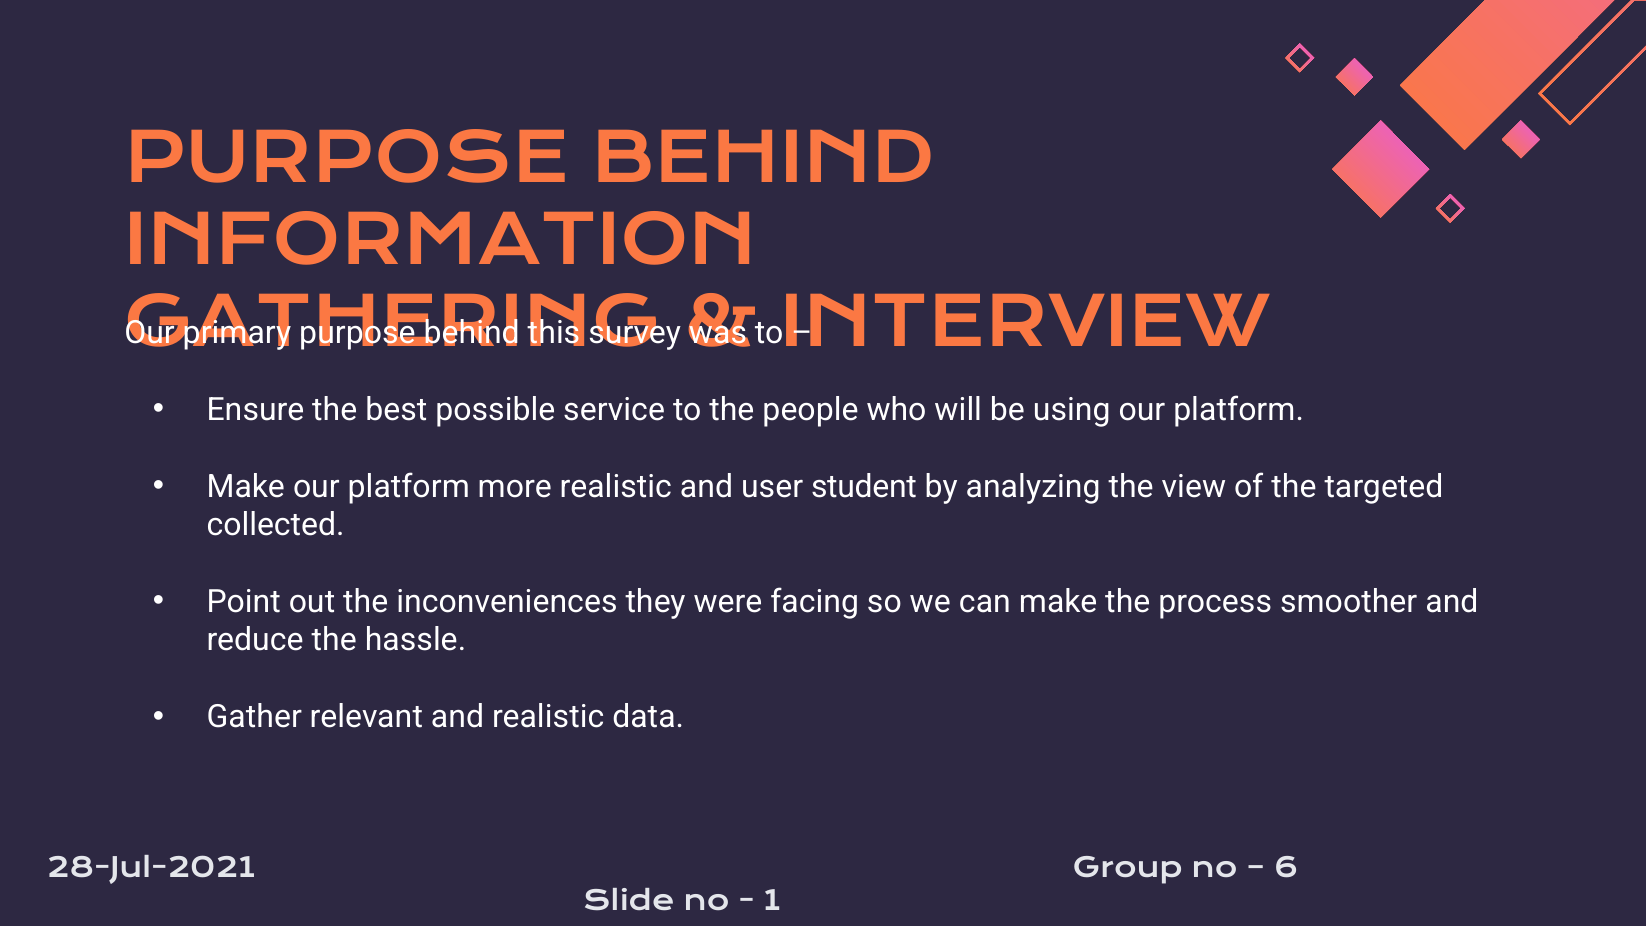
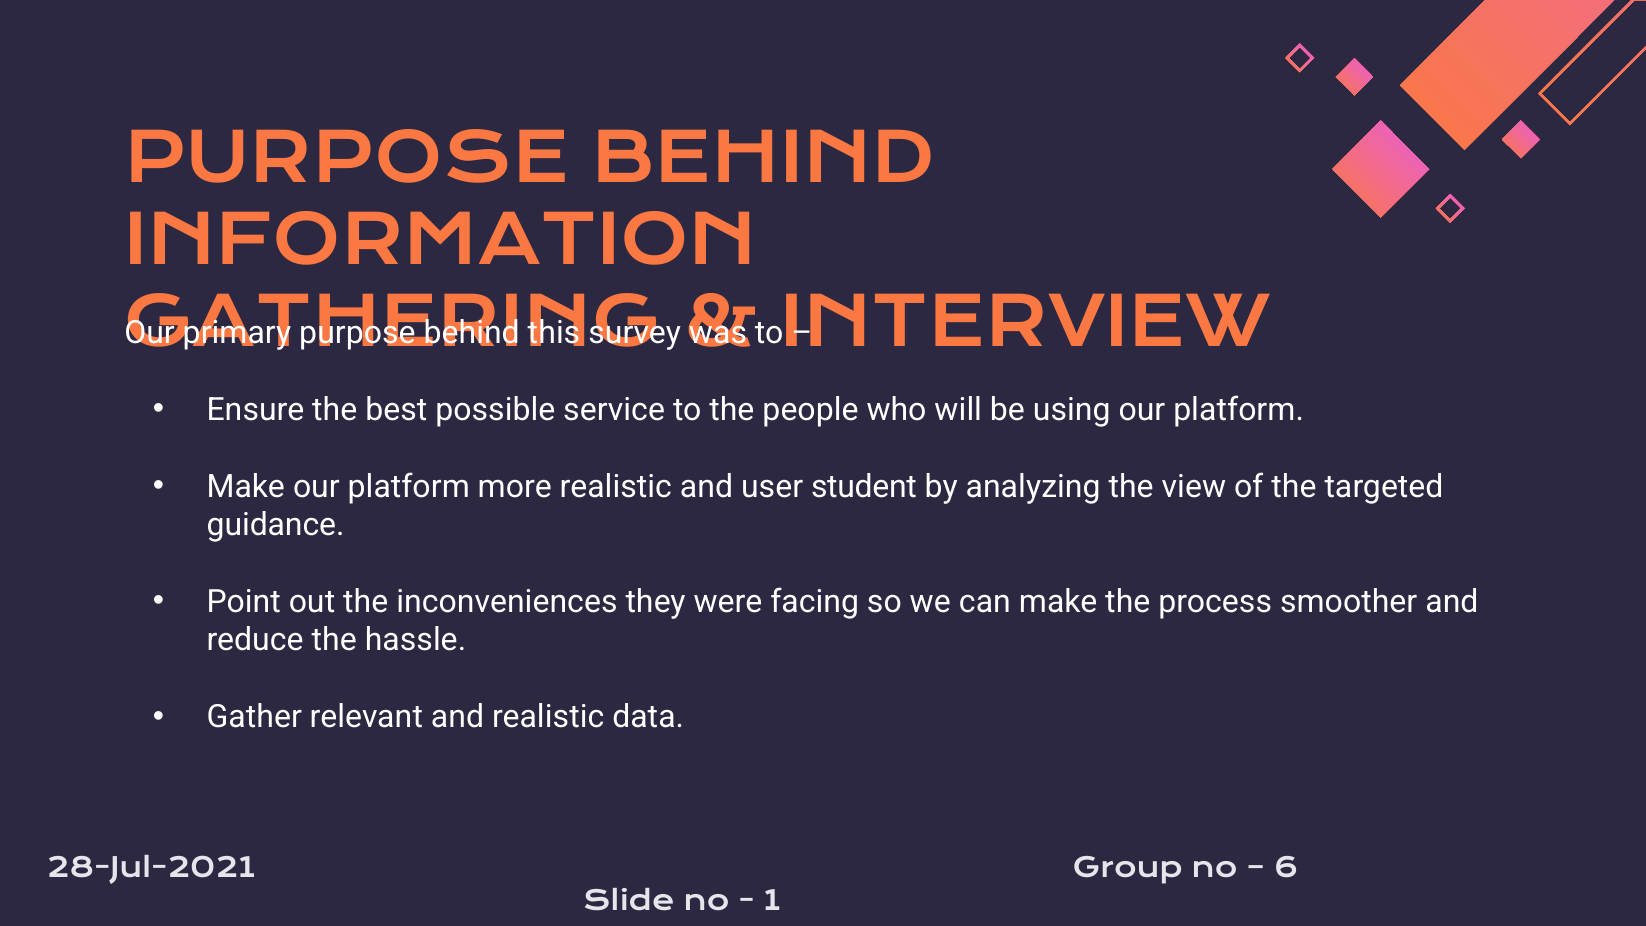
collected: collected -> guidance (276, 525)
